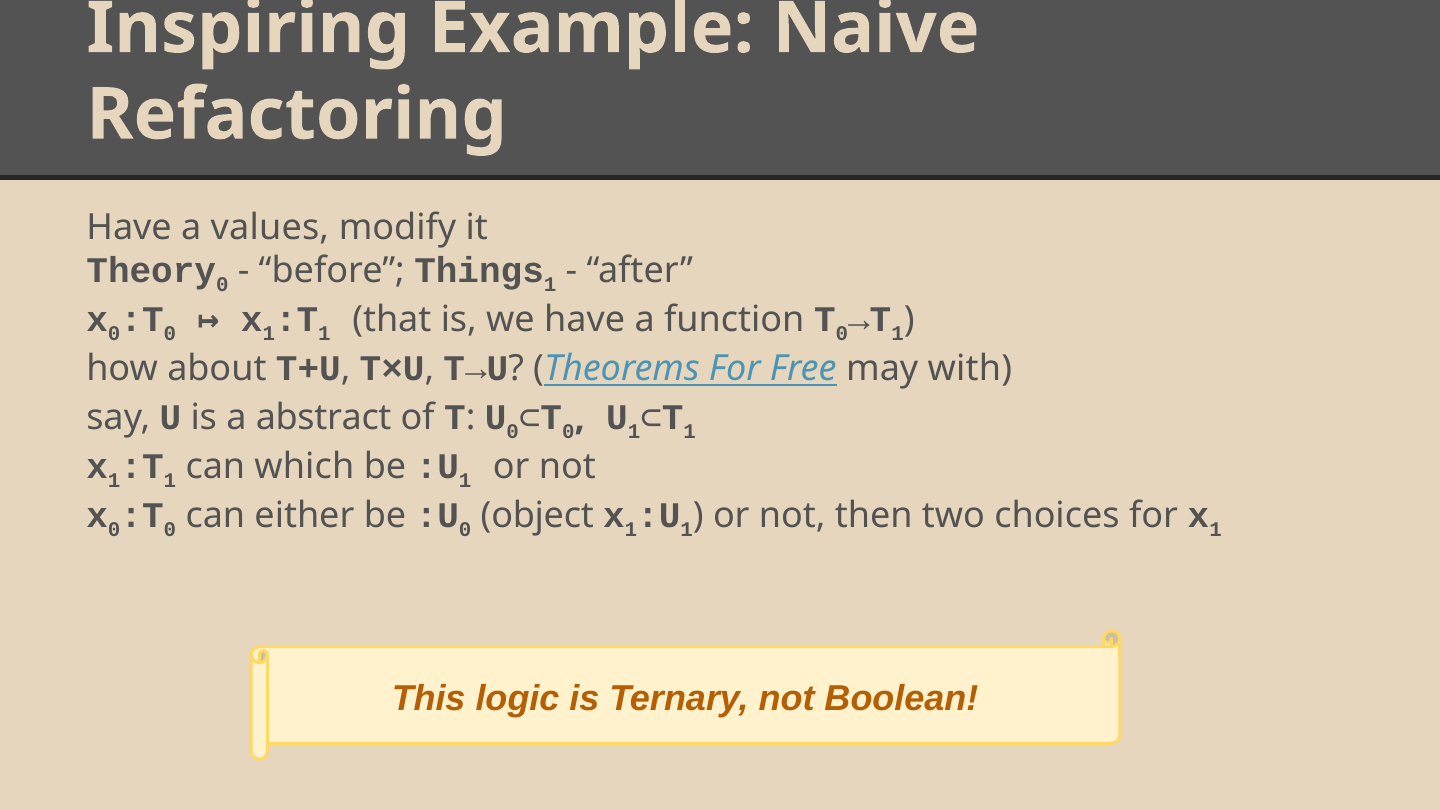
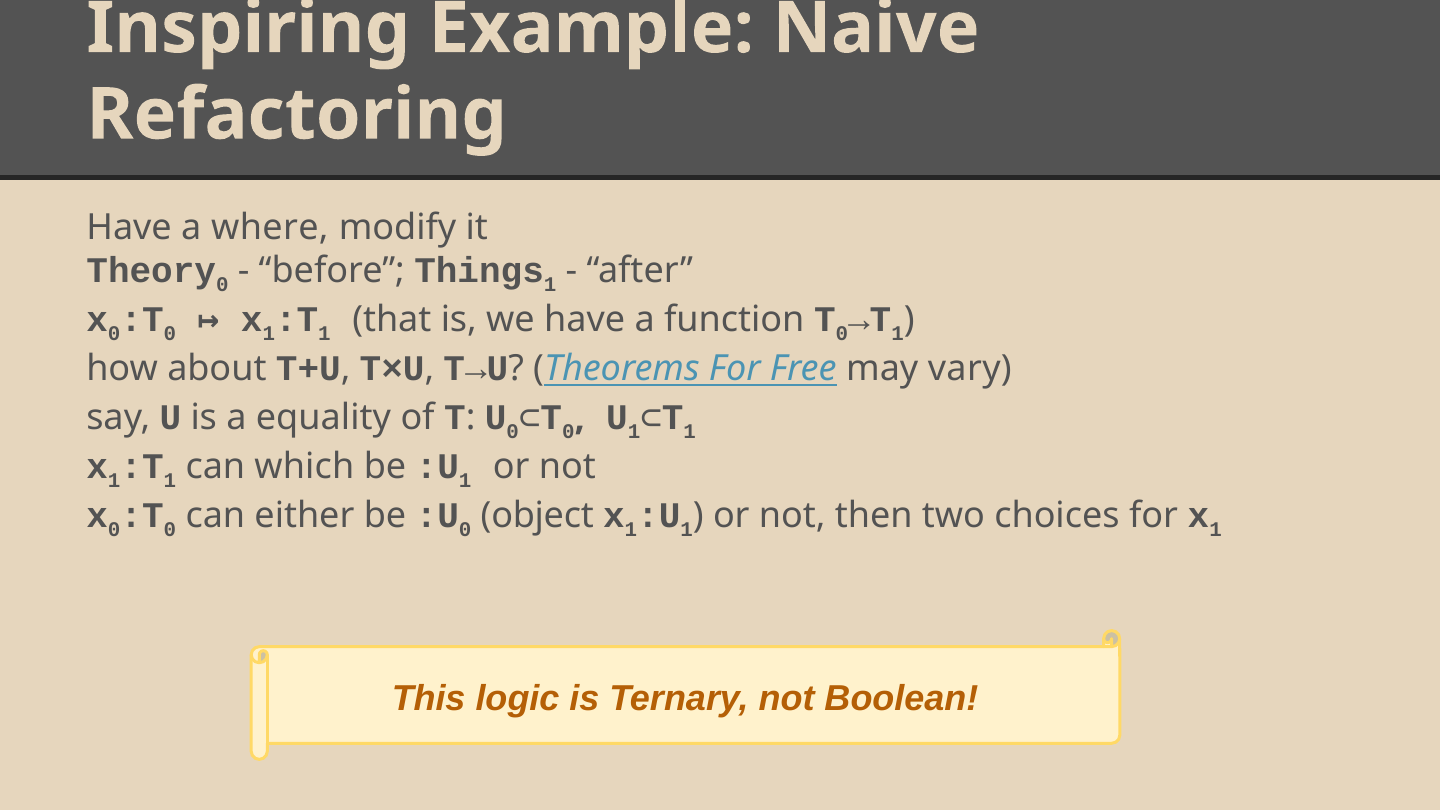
values: values -> where (270, 228)
with: with -> vary (970, 369)
abstract: abstract -> equality (323, 418)
